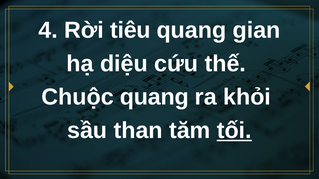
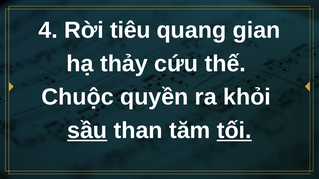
diệu: diệu -> thảy (124, 64)
Chuộc quang: quang -> quyền (154, 97)
sầu underline: none -> present (87, 131)
